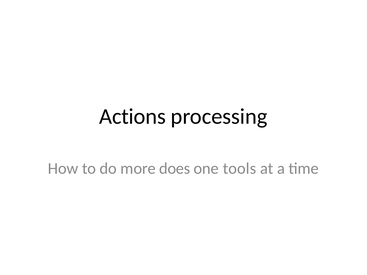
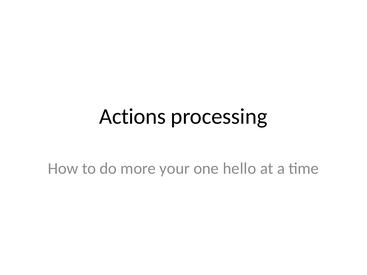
does: does -> your (175, 169)
tools: tools -> hello (239, 169)
